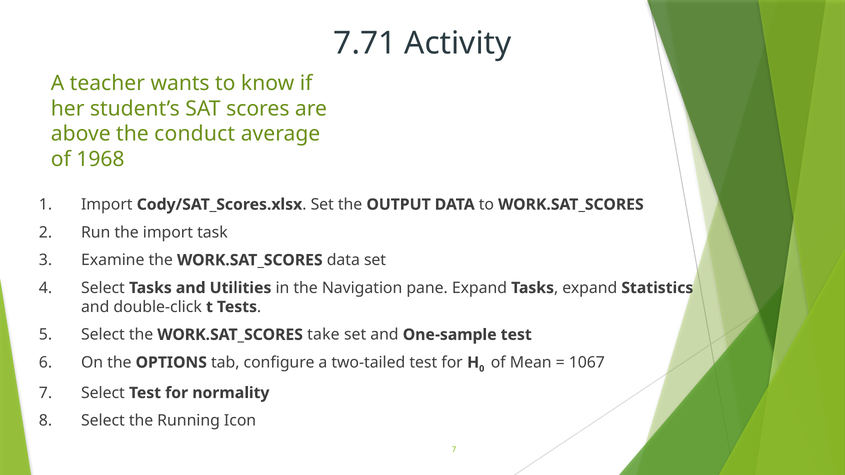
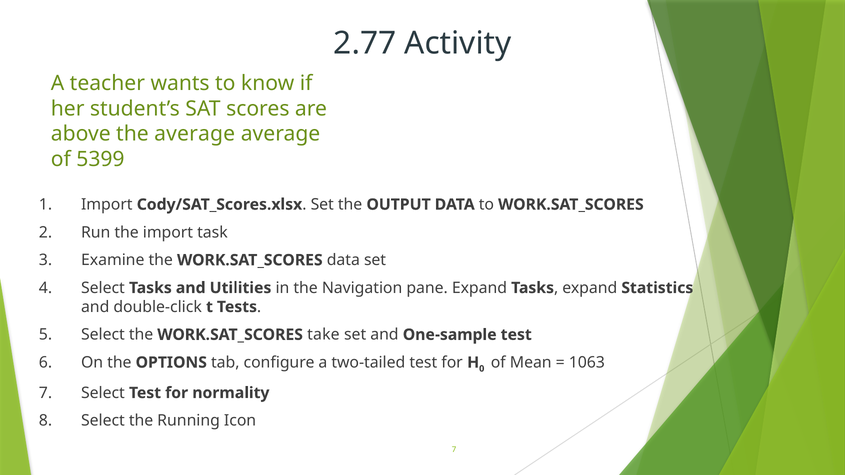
7.71: 7.71 -> 2.77 (365, 43)
the conduct: conduct -> average (195, 134)
1968: 1968 -> 5399 (100, 159)
1067: 1067 -> 1063 (587, 363)
